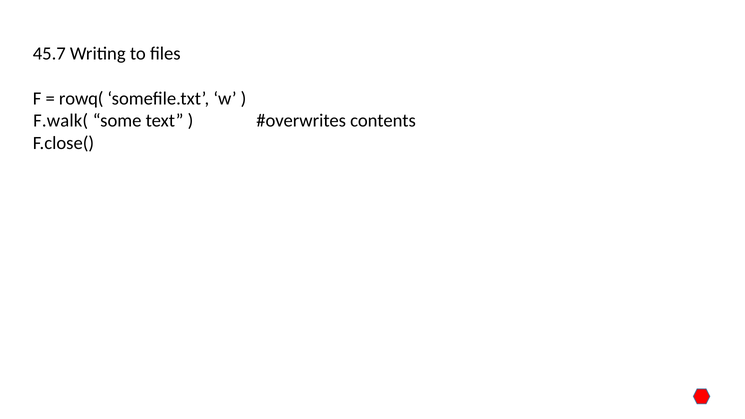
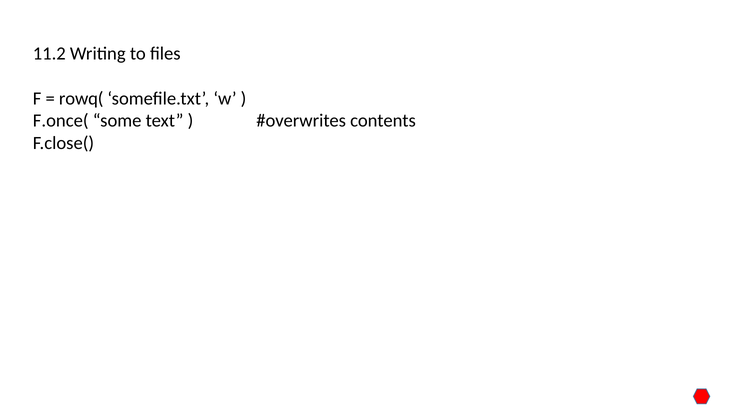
45.7: 45.7 -> 11.2 (49, 54)
F.walk(: F.walk( -> F.once( (61, 121)
